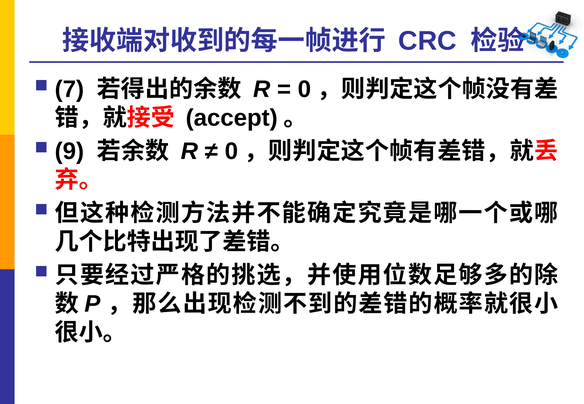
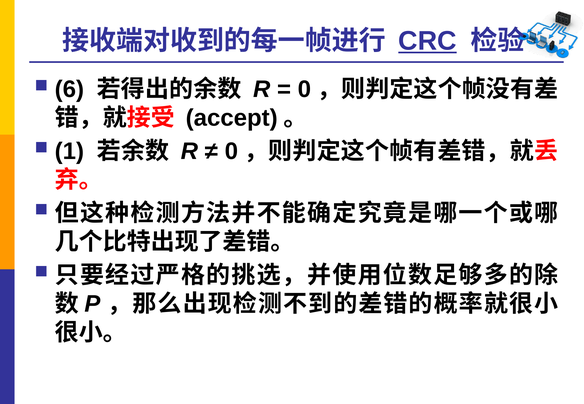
CRC underline: none -> present (427, 41)
7: 7 -> 6 (69, 89)
9: 9 -> 1 (69, 151)
